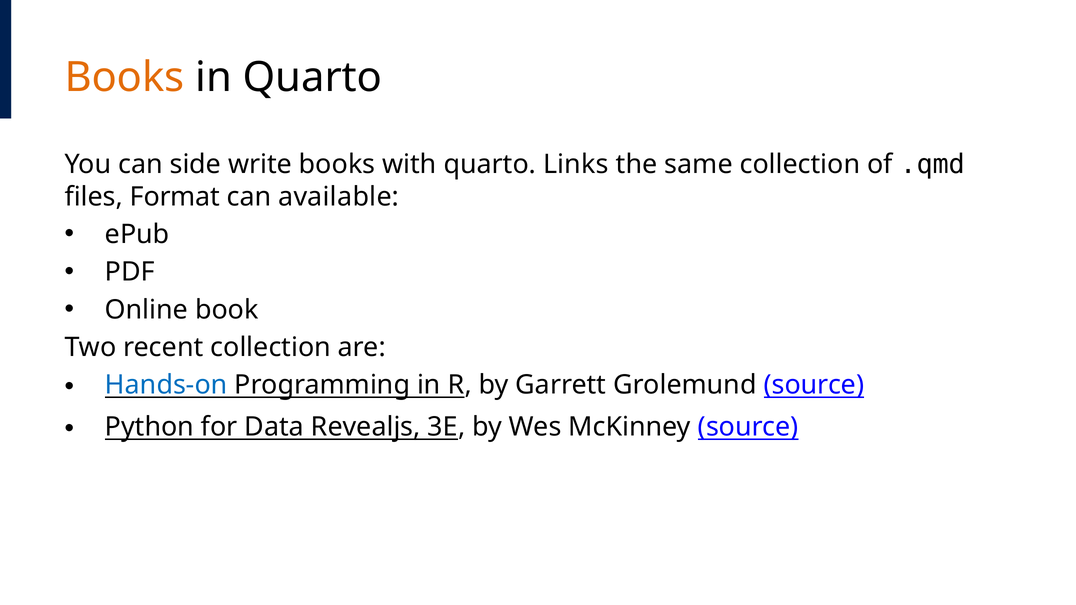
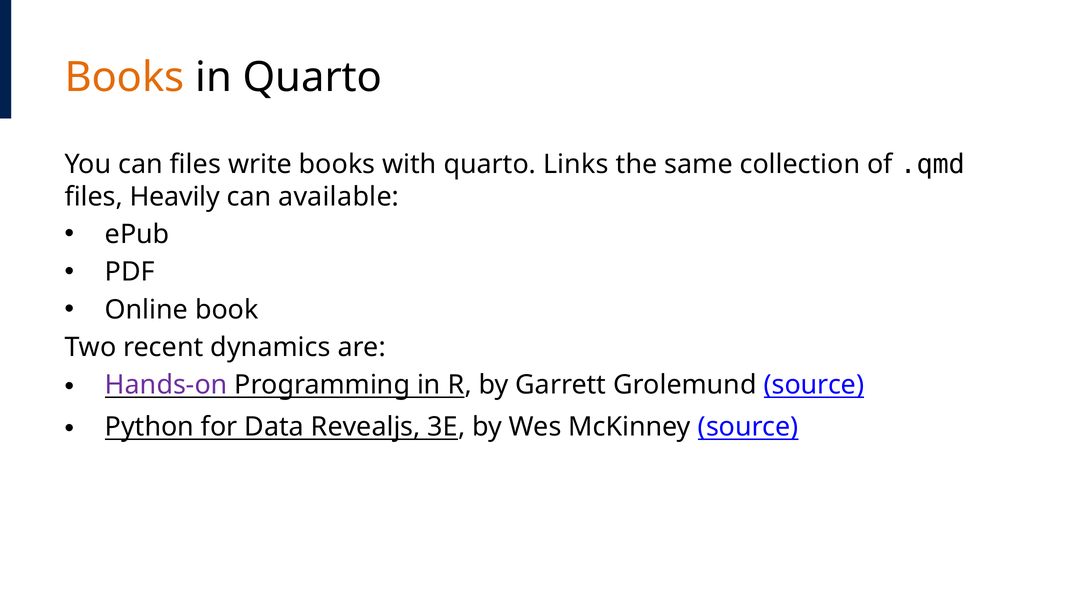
can side: side -> files (195, 165)
Format: Format -> Heavily (175, 197)
recent collection: collection -> dynamics (271, 348)
Hands-on colour: blue -> purple (166, 385)
